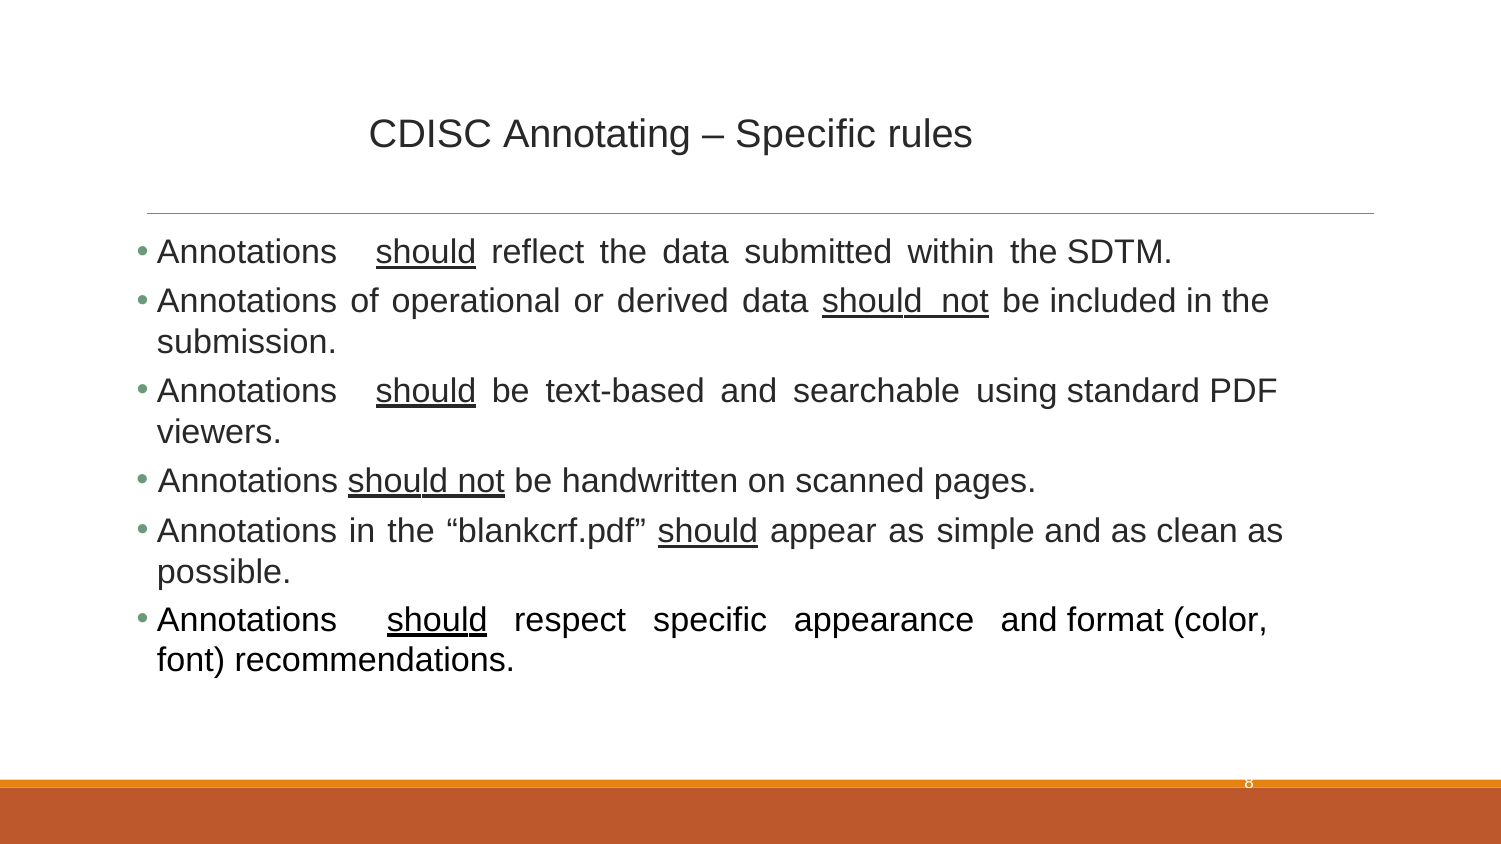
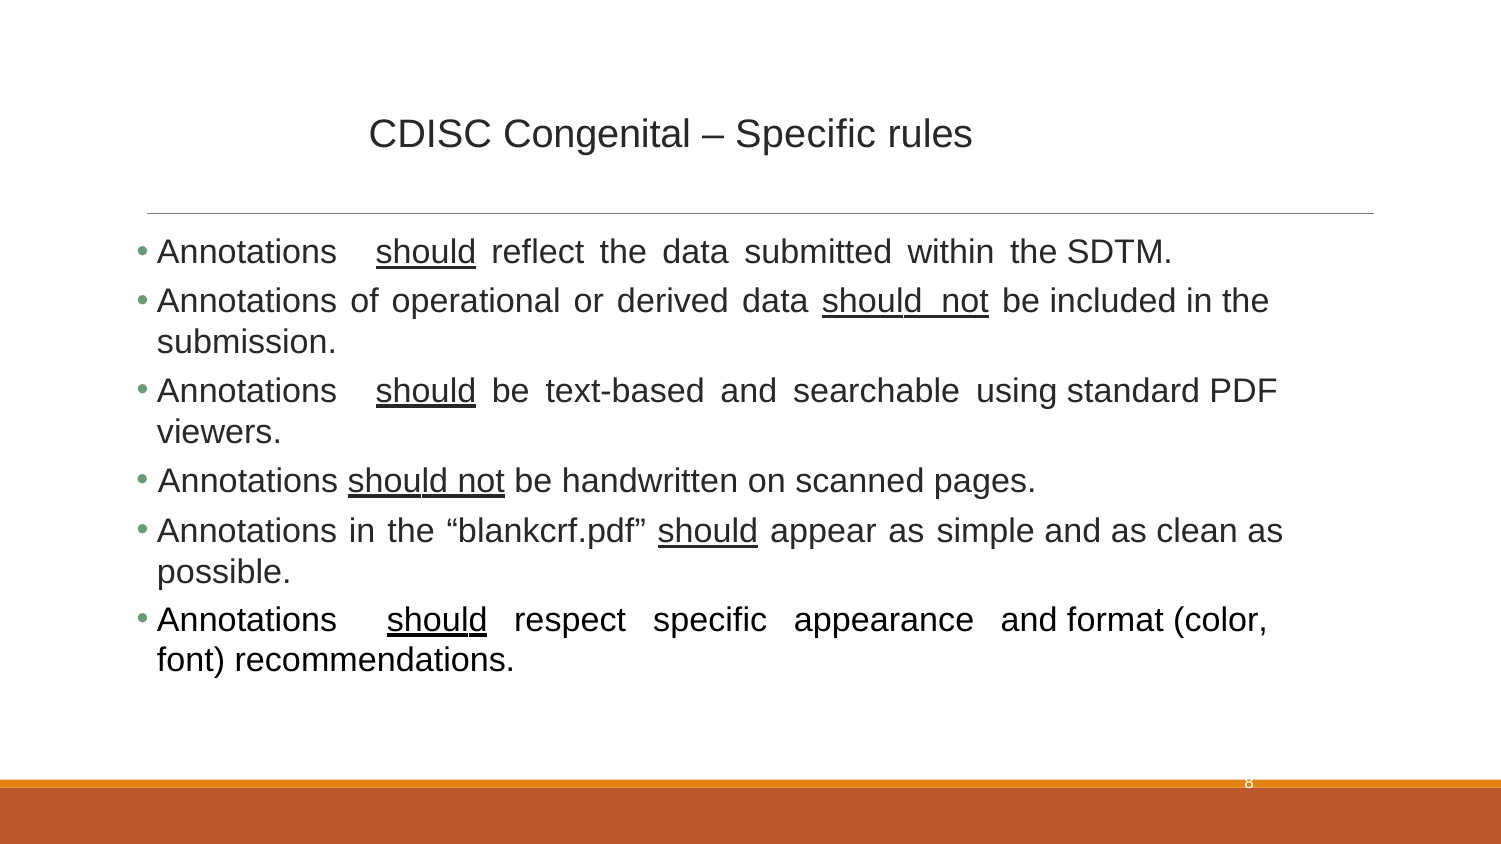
Annotating: Annotating -> Congenital (597, 134)
